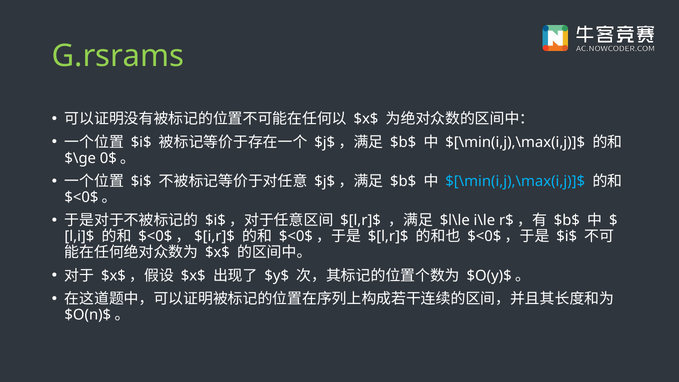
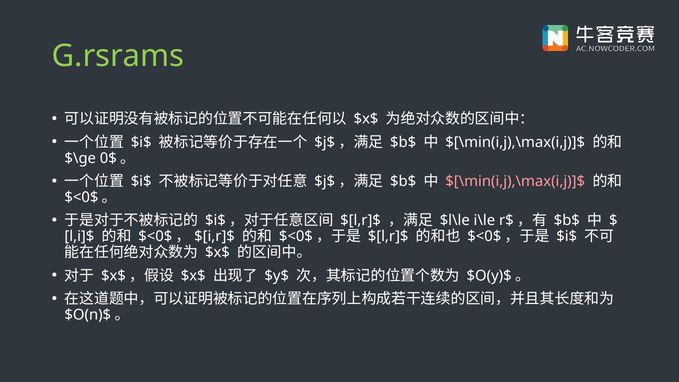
$[\min(i,j),\max(i,j)]$ colour: light blue -> pink (515, 181)
